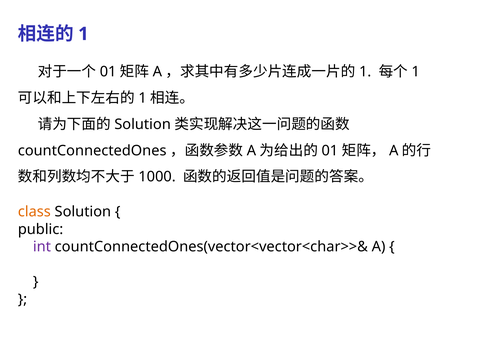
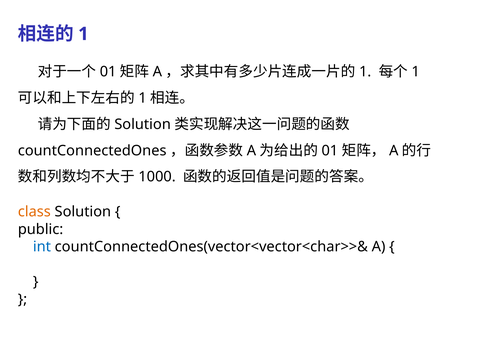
int colour: purple -> blue (42, 247)
